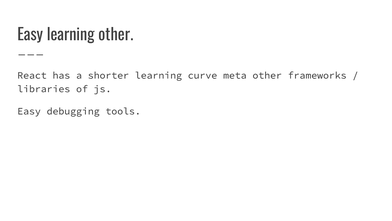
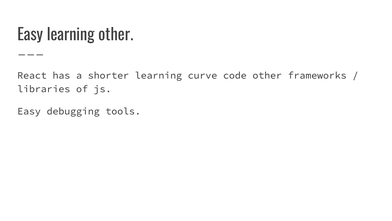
meta: meta -> code (235, 75)
